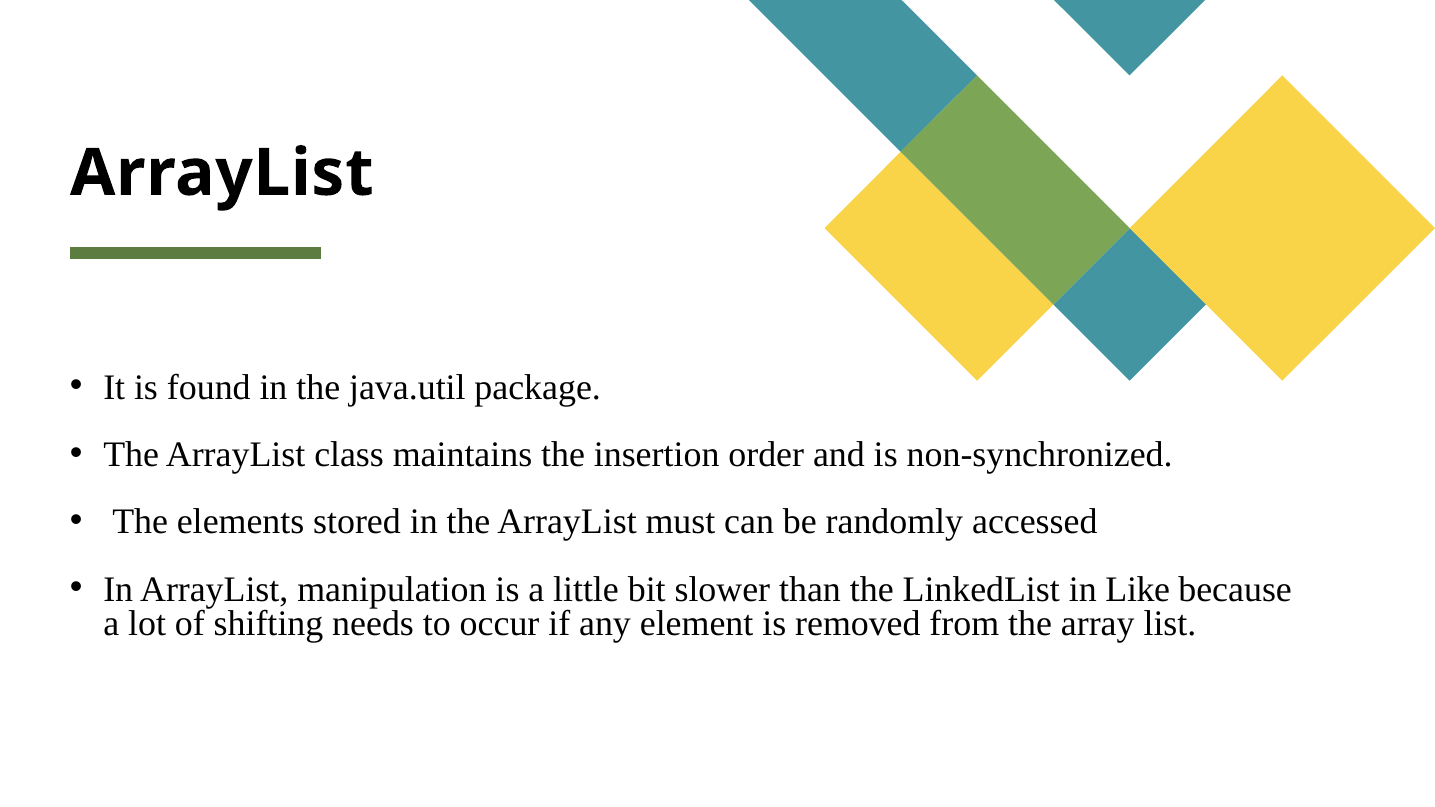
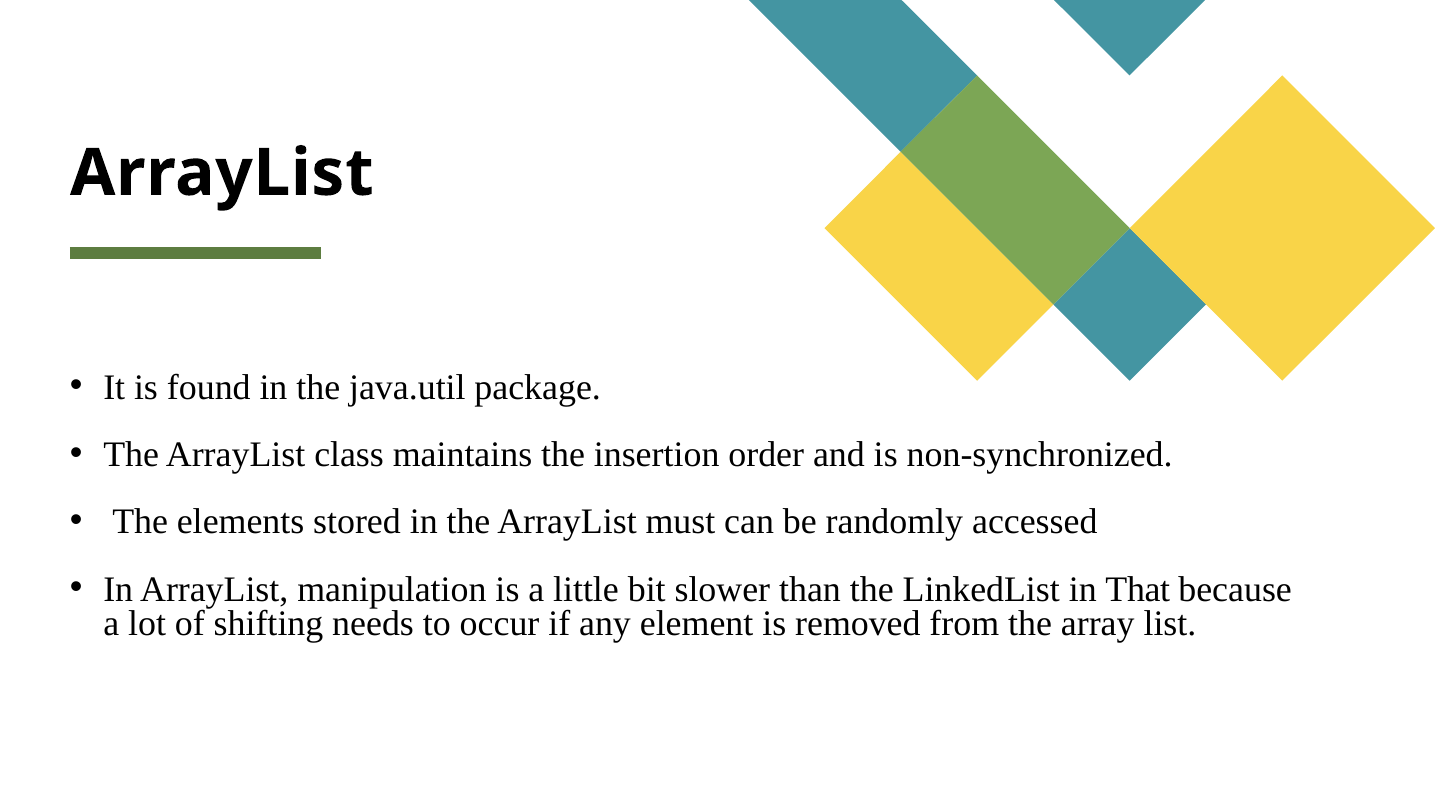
Like: Like -> That (1138, 589)
